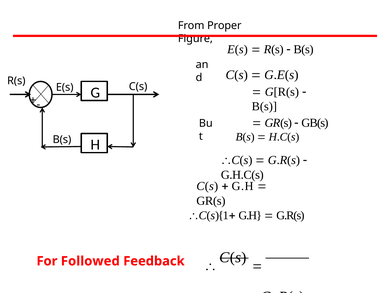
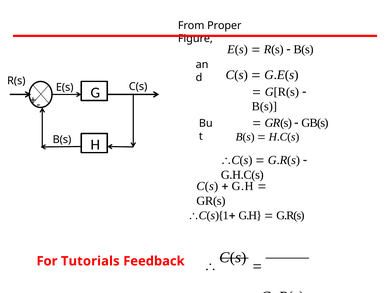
Followed: Followed -> Tutorials (90, 261)
